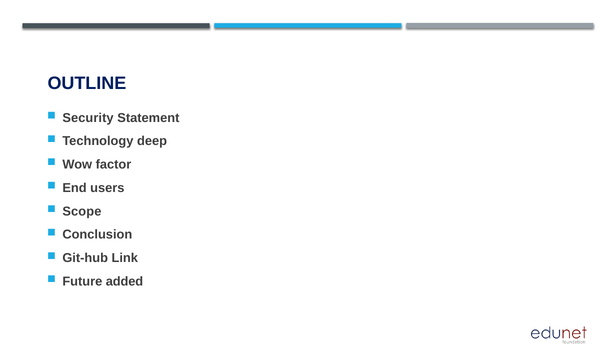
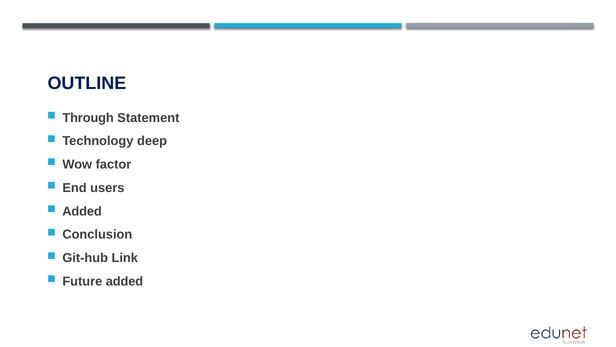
Security: Security -> Through (88, 118)
Scope: Scope -> Added (82, 211)
